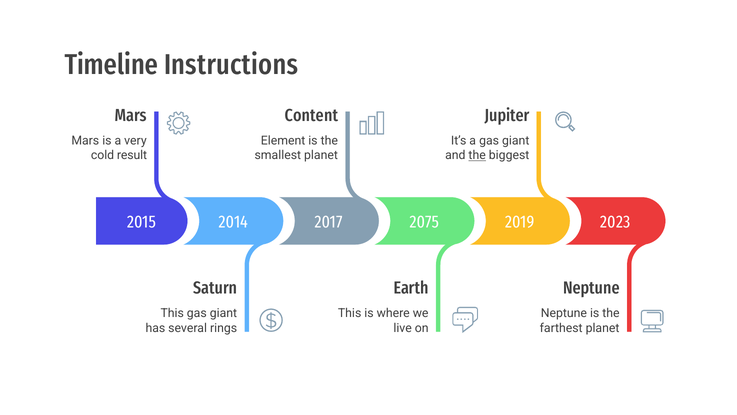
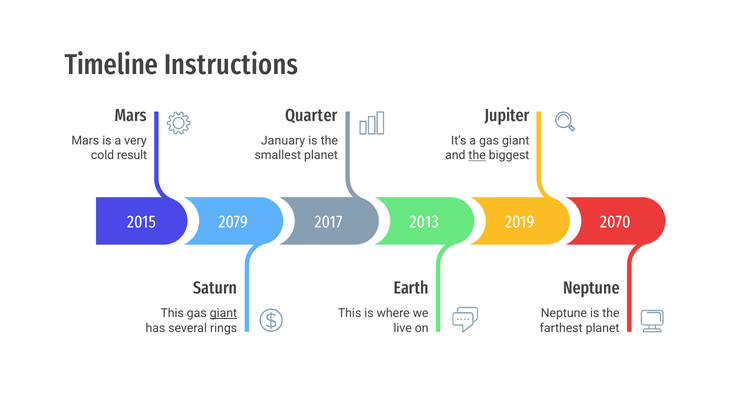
Content: Content -> Quarter (311, 116)
Element: Element -> January (283, 141)
2014: 2014 -> 2079 (233, 222)
2075: 2075 -> 2013 (424, 222)
2023: 2023 -> 2070 (615, 222)
giant underline: none -> present (223, 313)
